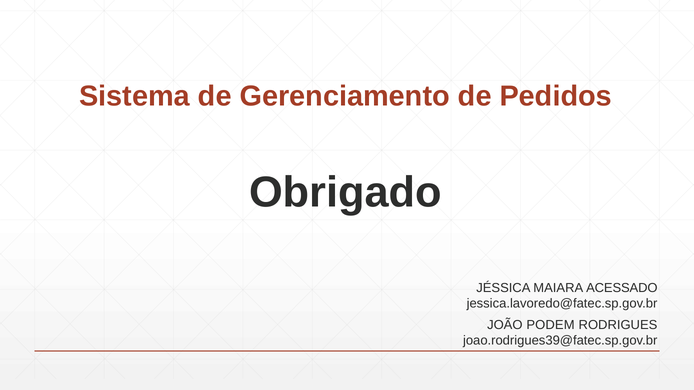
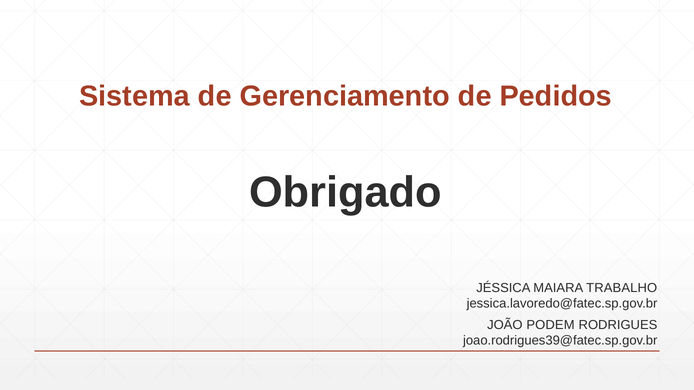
ACESSADO: ACESSADO -> TRABALHO (622, 288)
